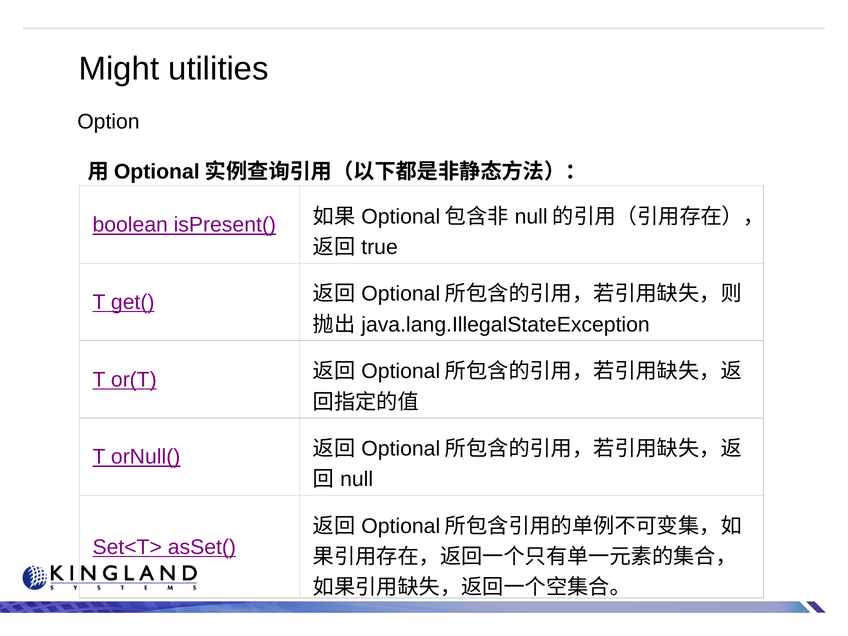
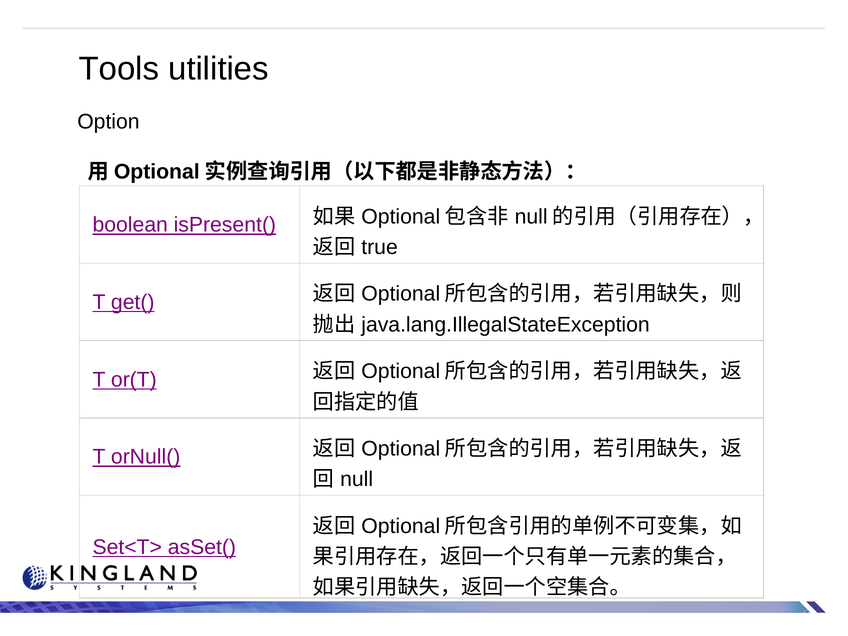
Might: Might -> Tools (119, 69)
